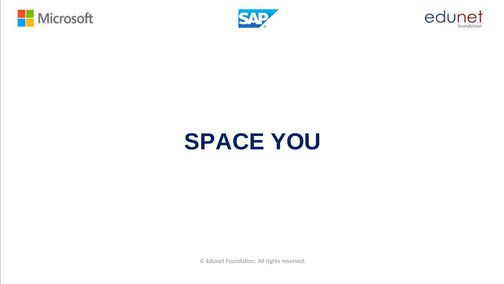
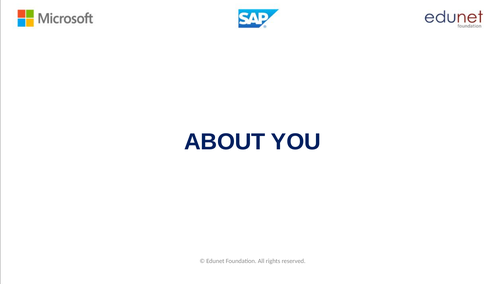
SPACE: SPACE -> ABOUT (225, 142)
